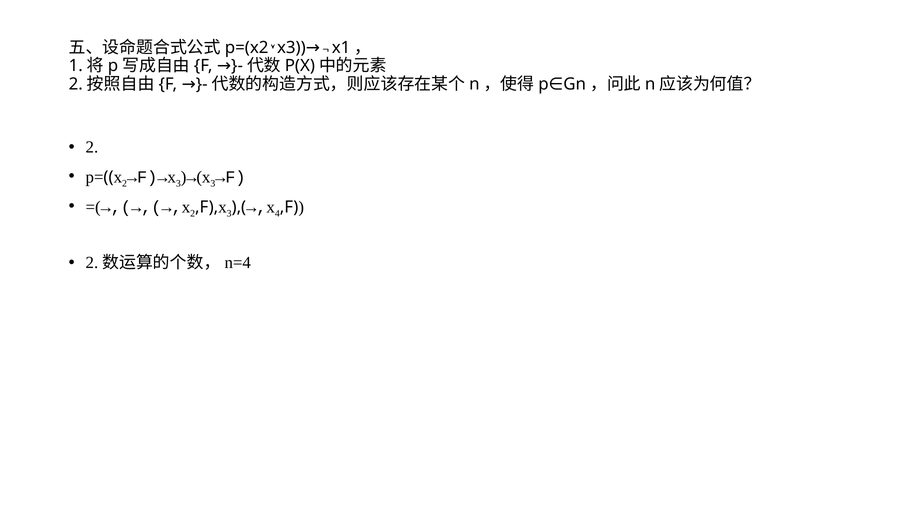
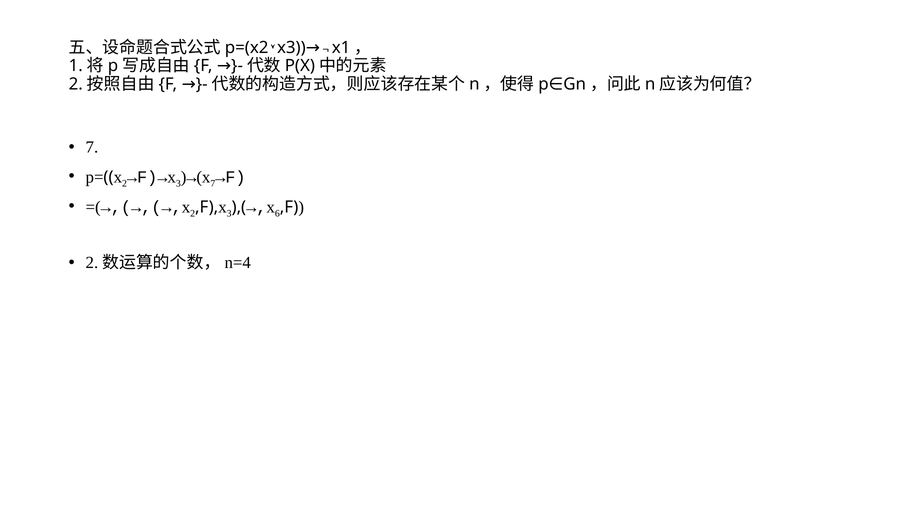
2: 2 -> 7 (92, 147)
3: 3 -> 7 (213, 184)
4: 4 -> 6 (277, 214)
